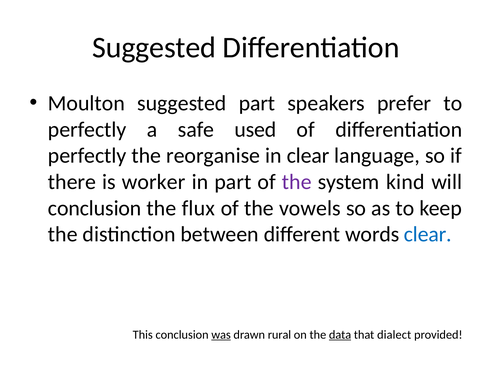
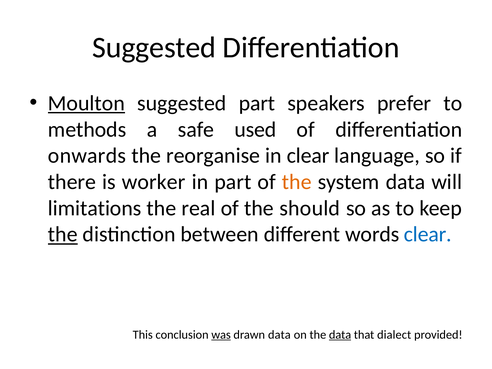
Moulton underline: none -> present (86, 103)
perfectly: perfectly -> methods (87, 129)
perfectly: perfectly -> onwards (87, 156)
the colour: purple -> orange (297, 182)
system kind: kind -> data (405, 182)
conclusion: conclusion -> limitations (95, 208)
flux: flux -> real (198, 208)
vowels: vowels -> should (310, 208)
the underline: none -> present (63, 234)
drawn rural: rural -> data (279, 335)
